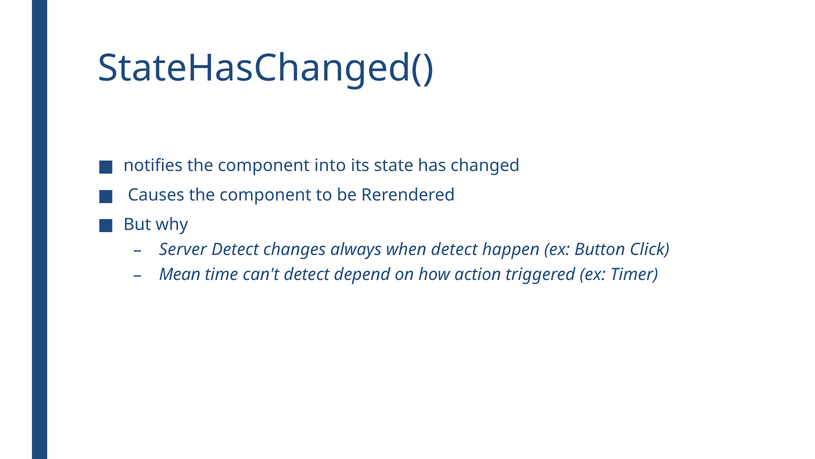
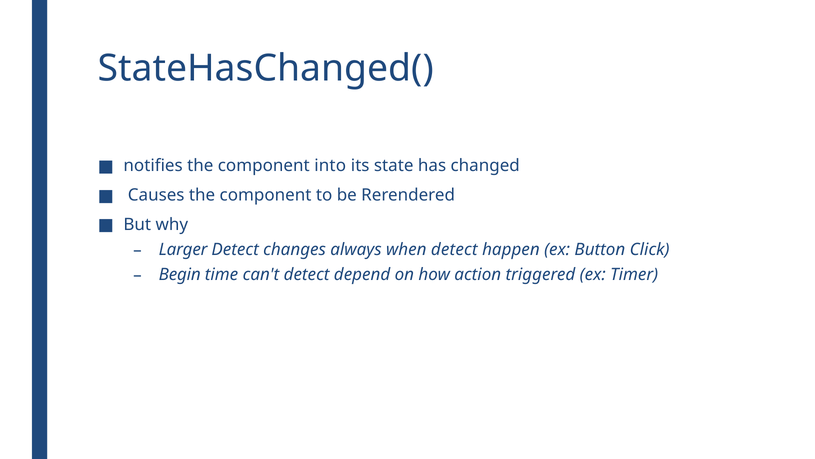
Server: Server -> Larger (183, 249)
Mean: Mean -> Begin (180, 275)
